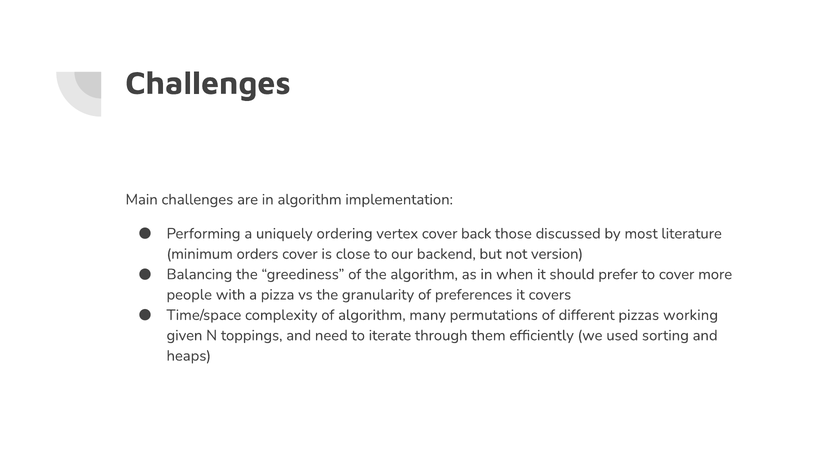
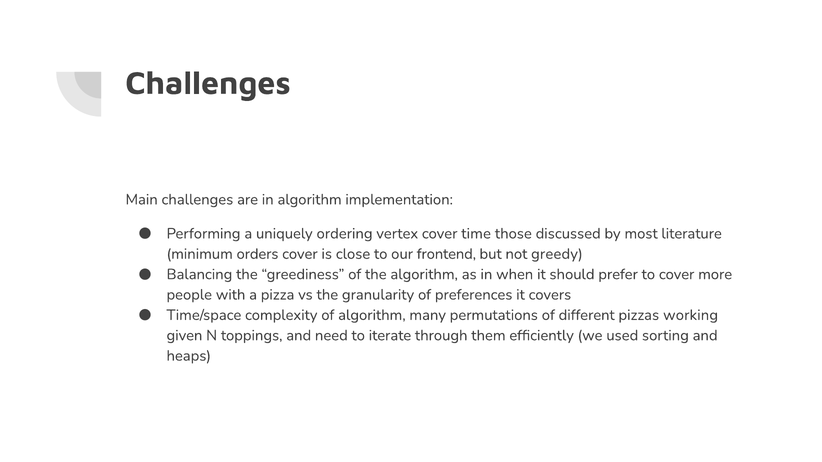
back: back -> time (476, 234)
backend: backend -> frontend (446, 254)
version: version -> greedy (557, 254)
